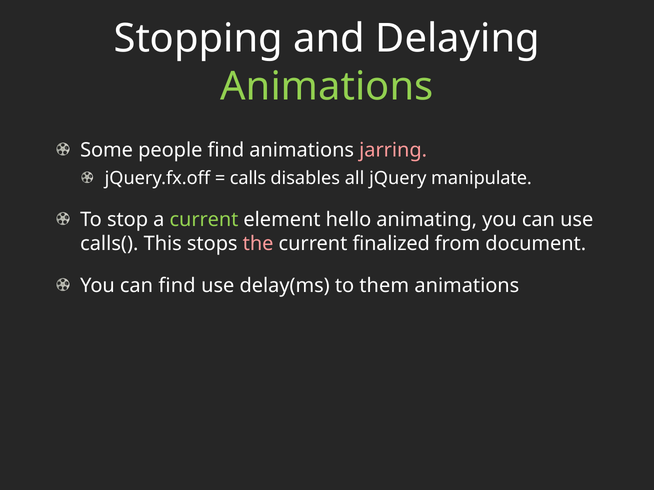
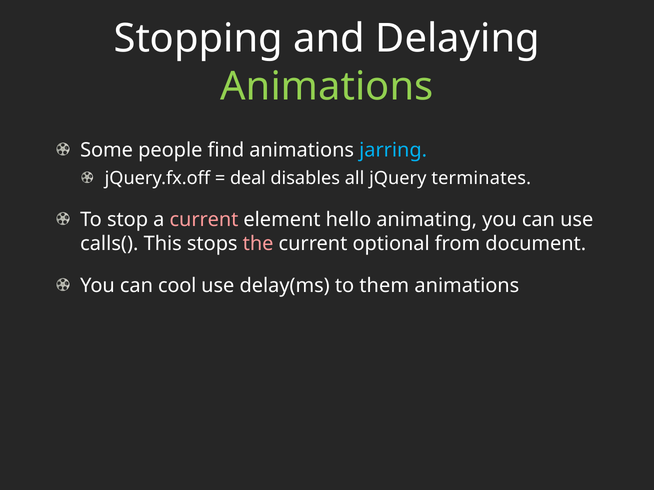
jarring colour: pink -> light blue (393, 150)
calls: calls -> deal (248, 179)
manipulate: manipulate -> terminates (481, 179)
current colour: light green -> pink (204, 220)
finalized: finalized -> optional (391, 244)
can find: find -> cool (177, 286)
